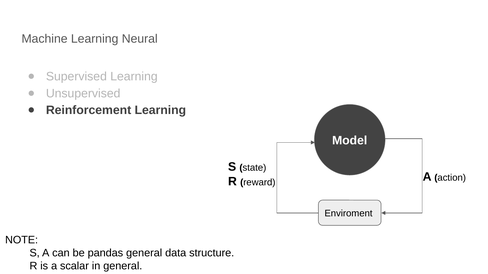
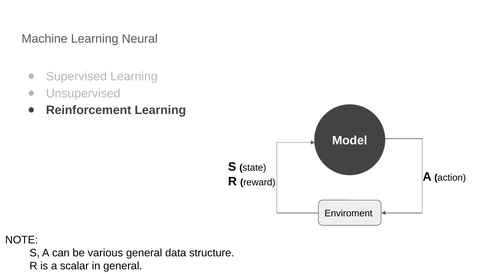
pandas: pandas -> various (105, 253)
